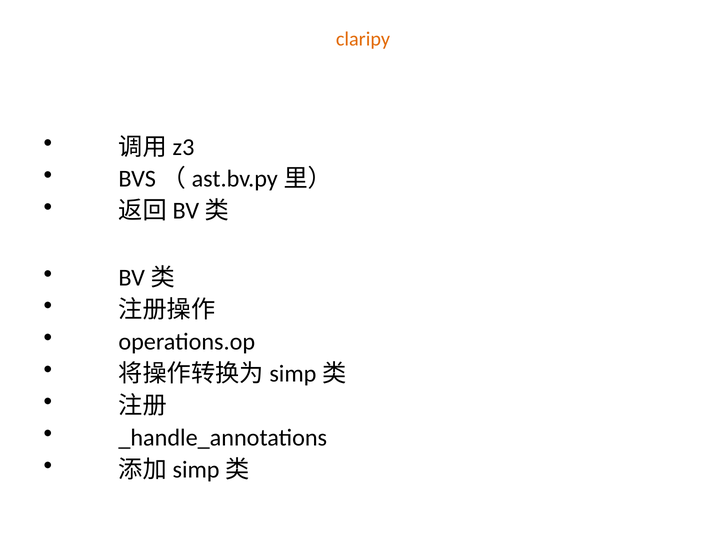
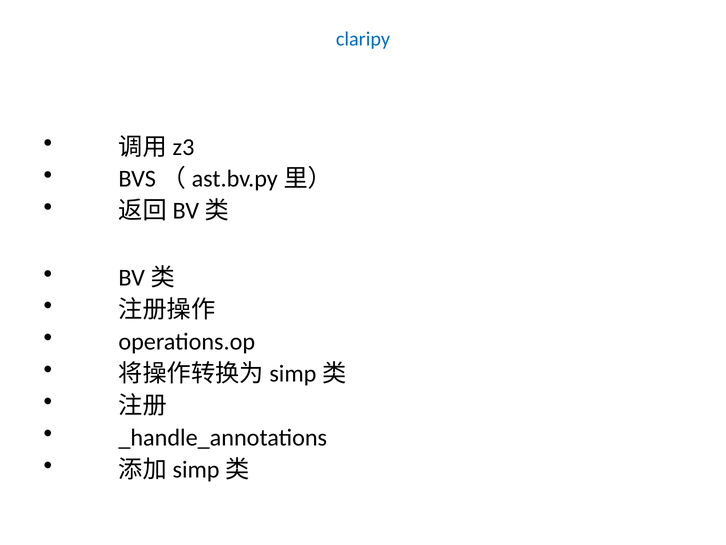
claripy colour: orange -> blue (363, 39)
